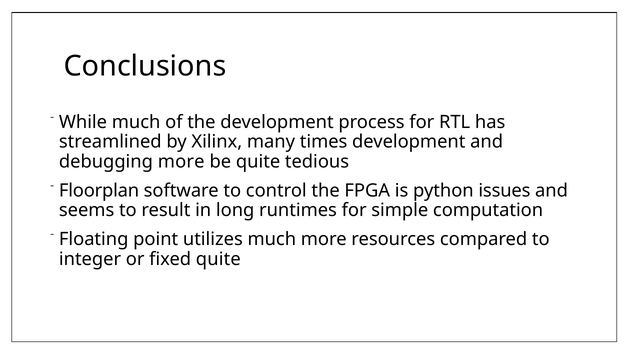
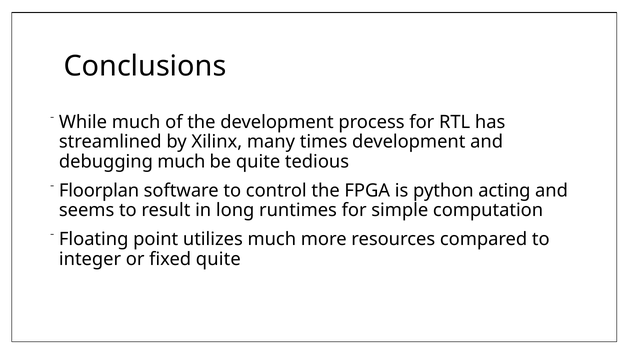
debugging more: more -> much (181, 162)
issues: issues -> acting (504, 191)
